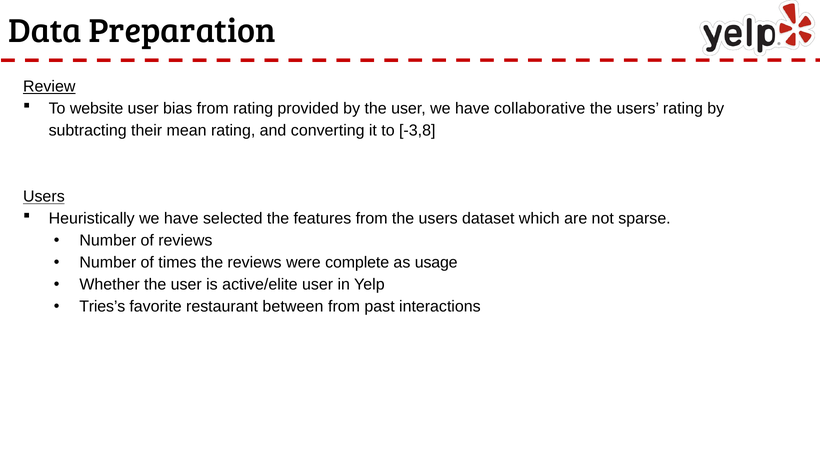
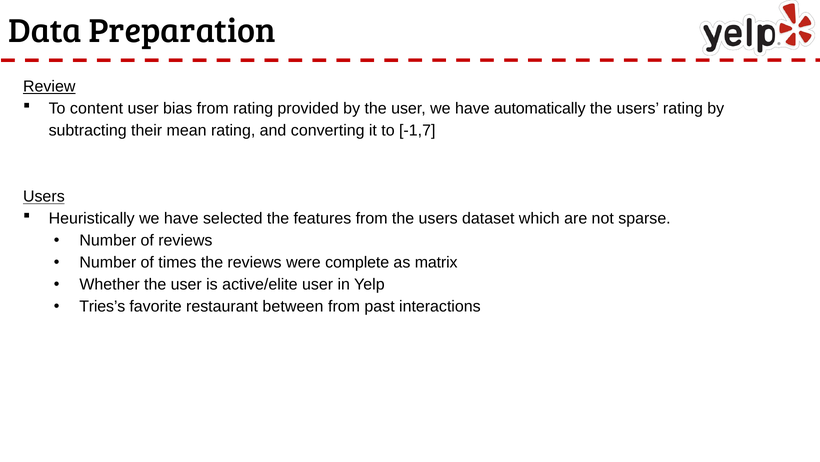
website: website -> content (97, 108)
collaborative: collaborative -> automatically (540, 108)
-3,8: -3,8 -> -1,7 (417, 130)
usage: usage -> matrix (436, 262)
